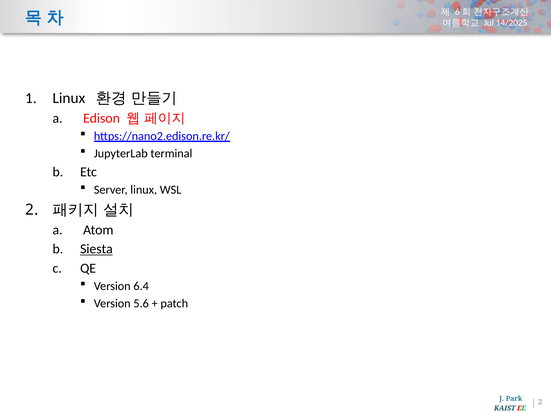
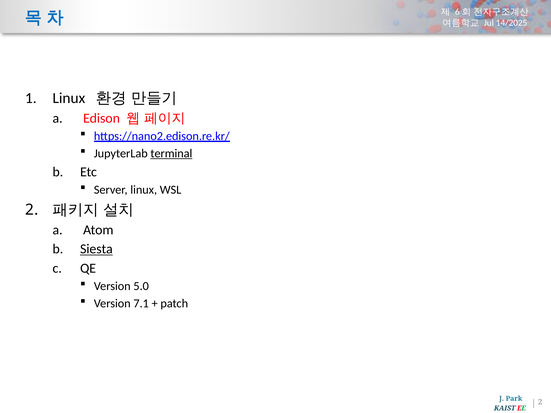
terminal underline: none -> present (171, 154)
6.4: 6.4 -> 5.0 (141, 286)
5.6: 5.6 -> 7.1 (141, 304)
